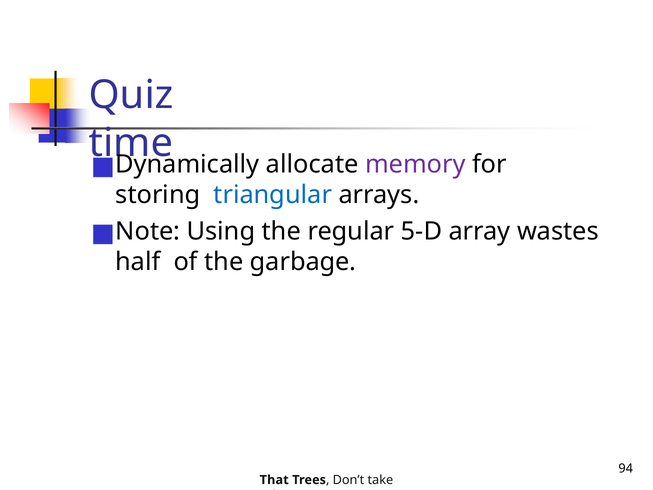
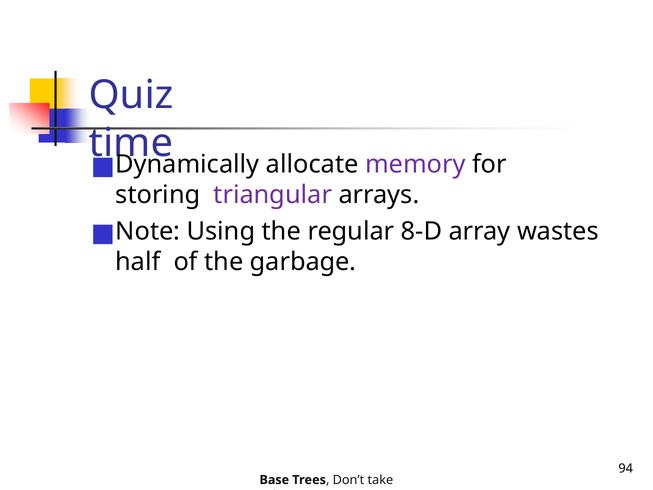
triangular colour: blue -> purple (273, 195)
5-D: 5-D -> 8-D (421, 231)
That: That -> Base (274, 480)
